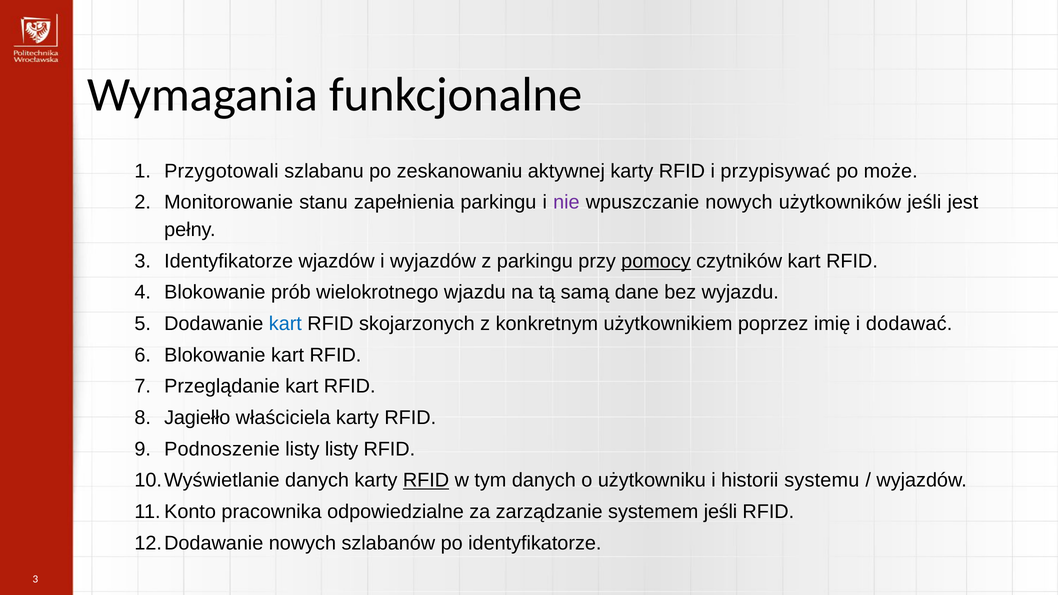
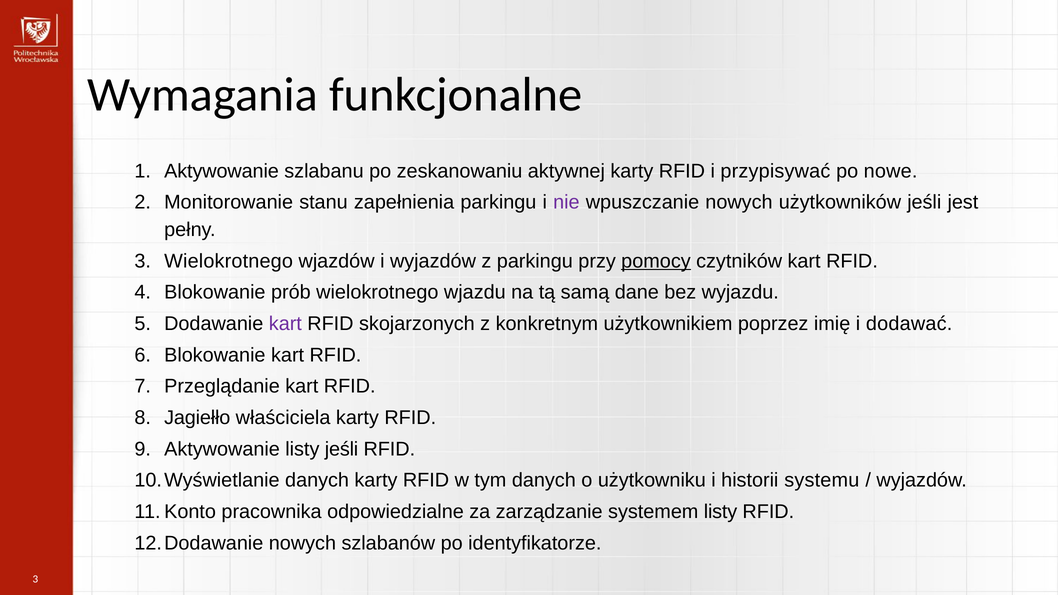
Przygotowali: Przygotowali -> Aktywowanie (222, 171)
może: może -> nowe (891, 171)
Identyfikatorze: Identyfikatorze -> Wielokrotnego (229, 261)
kart colour: blue -> purple (285, 324)
Podnoszenie: Podnoszenie -> Aktywowanie (222, 449)
listy listy: listy -> jeśli (342, 449)
RFID underline: present -> none (426, 480)
systemem jeśli: jeśli -> listy (721, 512)
